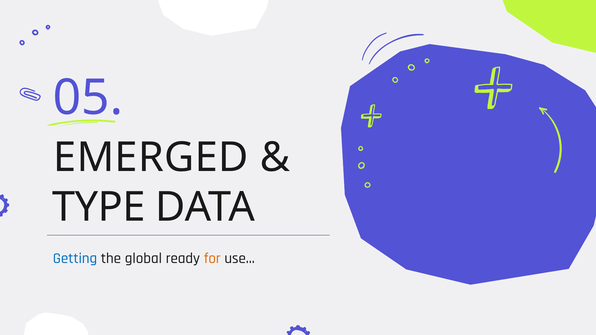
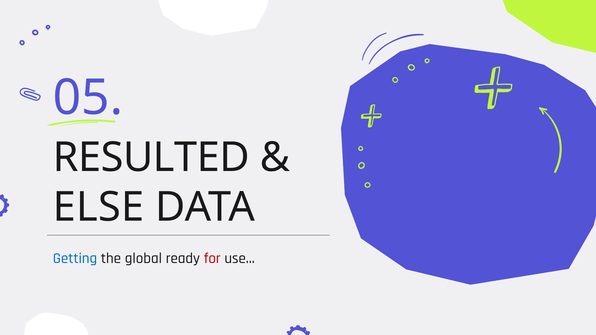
EMERGED: EMERGED -> RESULTED (151, 158)
TYPE: TYPE -> ELSE (99, 207)
for colour: orange -> red (212, 259)
